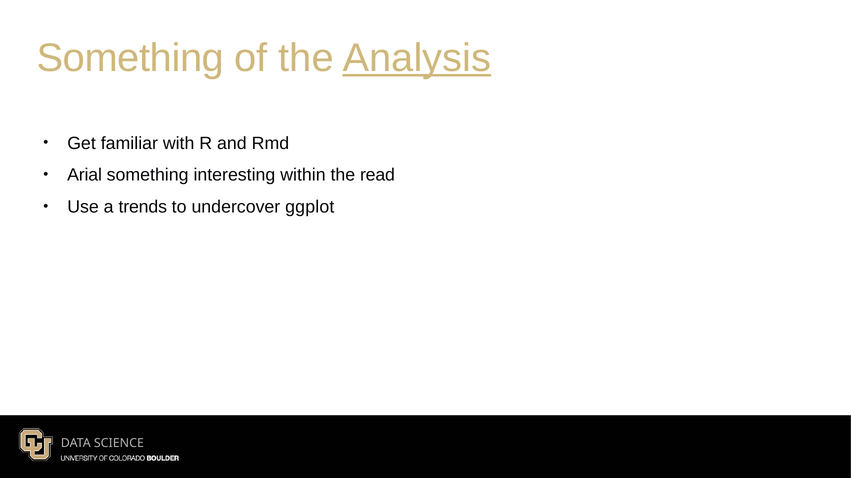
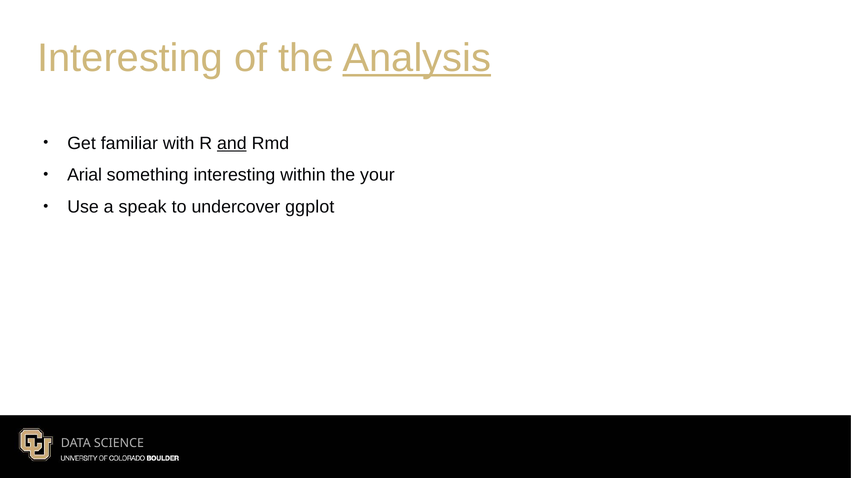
Something: Something -> Interesting (130, 58)
and underline: none -> present (232, 143)
read: read -> your (377, 175)
trends: trends -> speak (143, 207)
